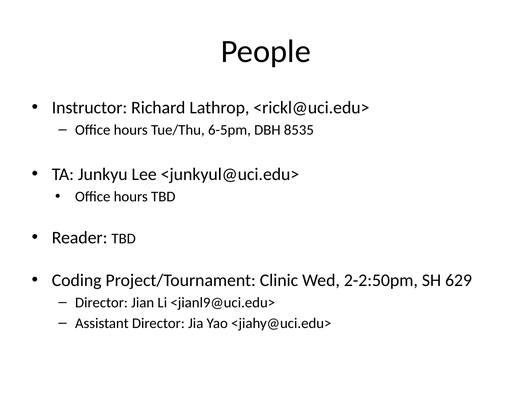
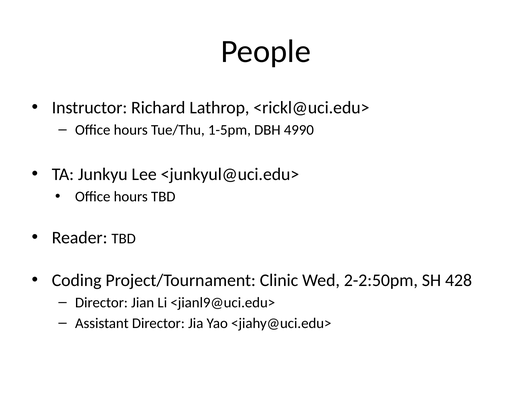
6-5pm: 6-5pm -> 1-5pm (229, 130)
8535: 8535 -> 4990 (299, 130)
629: 629 -> 428 (459, 280)
